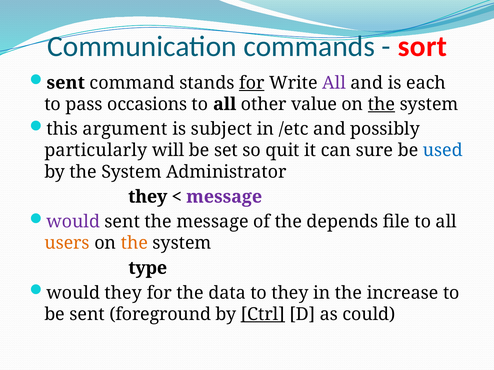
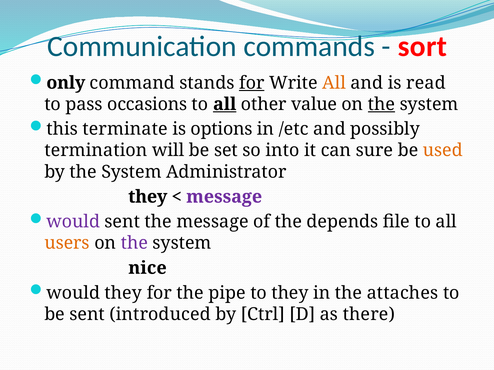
sent: sent -> only (66, 83)
All colour: purple -> orange (334, 83)
each: each -> read (426, 83)
all underline: none -> present (225, 104)
argument: argument -> terminate (125, 129)
subject: subject -> options (222, 129)
particularly: particularly -> termination (96, 151)
quit: quit -> into (283, 151)
used colour: blue -> orange (443, 151)
the colour: orange -> purple (134, 243)
type: type -> nice (148, 268)
data: data -> pipe (227, 293)
increase: increase -> attaches (402, 293)
foreground: foreground -> introduced (160, 315)
Ctrl underline: present -> none (263, 315)
could: could -> there (369, 315)
